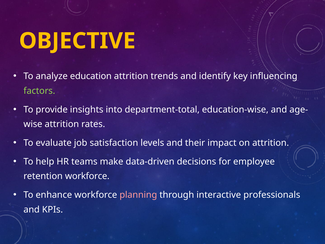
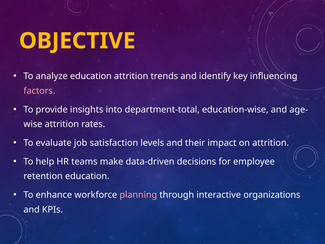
factors colour: light green -> pink (39, 91)
retention workforce: workforce -> education (87, 176)
professionals: professionals -> organizations (272, 195)
